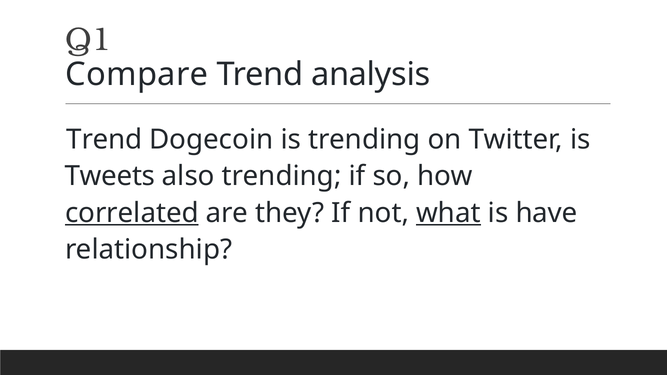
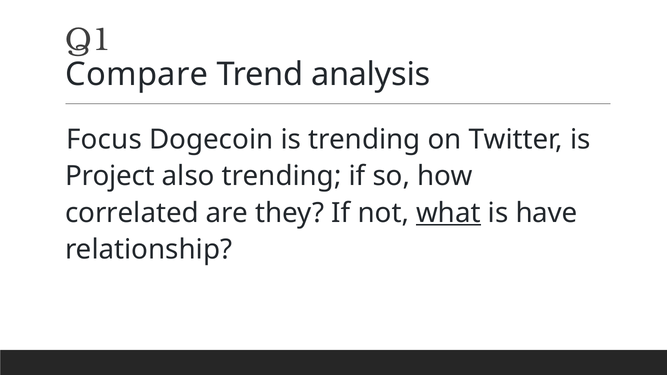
Trend: Trend -> Focus (104, 140)
Tweets: Tweets -> Project (110, 176)
correlated underline: present -> none (132, 213)
